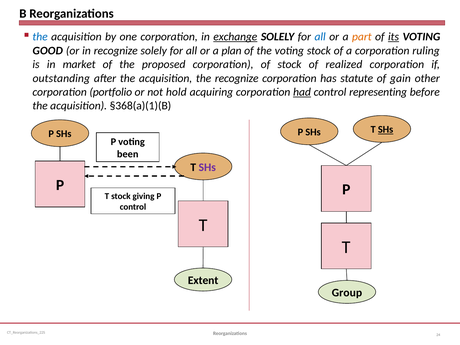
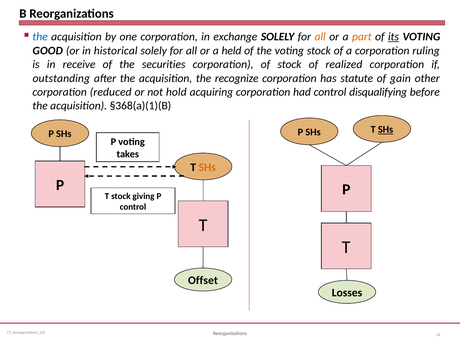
exchange underline: present -> none (235, 37)
all colour: blue -> orange (320, 37)
in recognize: recognize -> historical (116, 51)
plan: plan -> held (231, 51)
market: market -> receive (79, 64)
proposed: proposed -> securities (164, 64)
portfolio: portfolio -> reduced (111, 92)
had underline: present -> none (302, 92)
representing: representing -> disqualifying (378, 92)
been: been -> takes (128, 154)
SHs colour: purple -> orange (207, 167)
Extent: Extent -> Offset (203, 280)
Group: Group -> Losses (347, 293)
